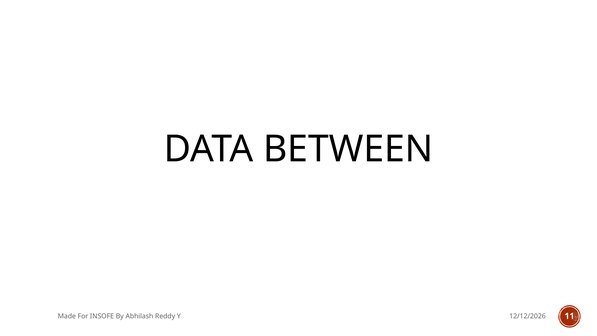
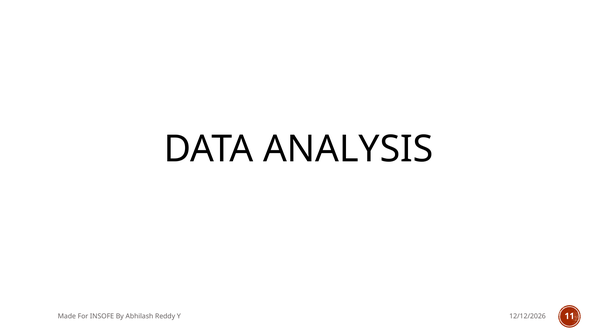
BETWEEN: BETWEEN -> ANALYSIS (348, 149)
